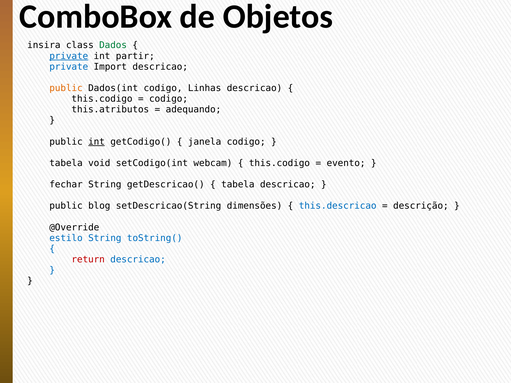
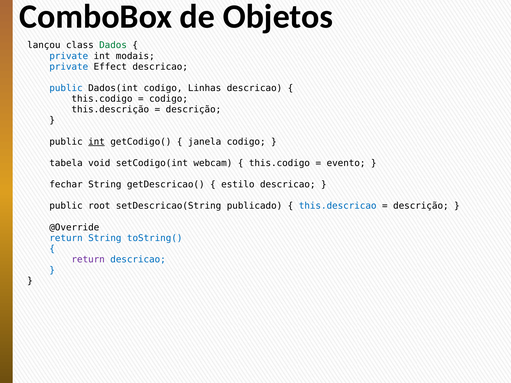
insira: insira -> lançou (44, 45)
private underline: present -> none (69, 56)
partir: partir -> modais (135, 56)
Import: Import -> Effect (110, 67)
public colour: orange -> blue (66, 88)
this.atributos: this.atributos -> this.descrição (110, 110)
adequando: adequando -> descrição (193, 110)
tabela: tabela -> estilo (238, 185)
blog: blog -> root (99, 206)
dimensões: dimensões -> publicado (254, 206)
estilo: estilo -> return (66, 238)
return colour: red -> purple (88, 260)
